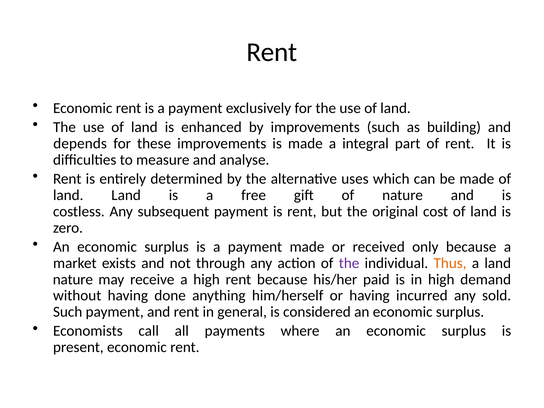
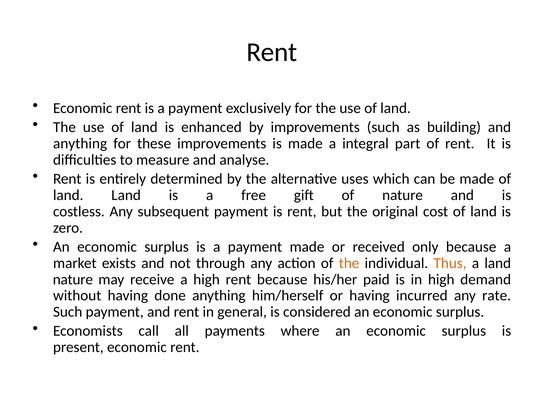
depends: depends -> anything (80, 143)
the colour: purple -> orange (349, 263)
sold: sold -> rate (497, 296)
